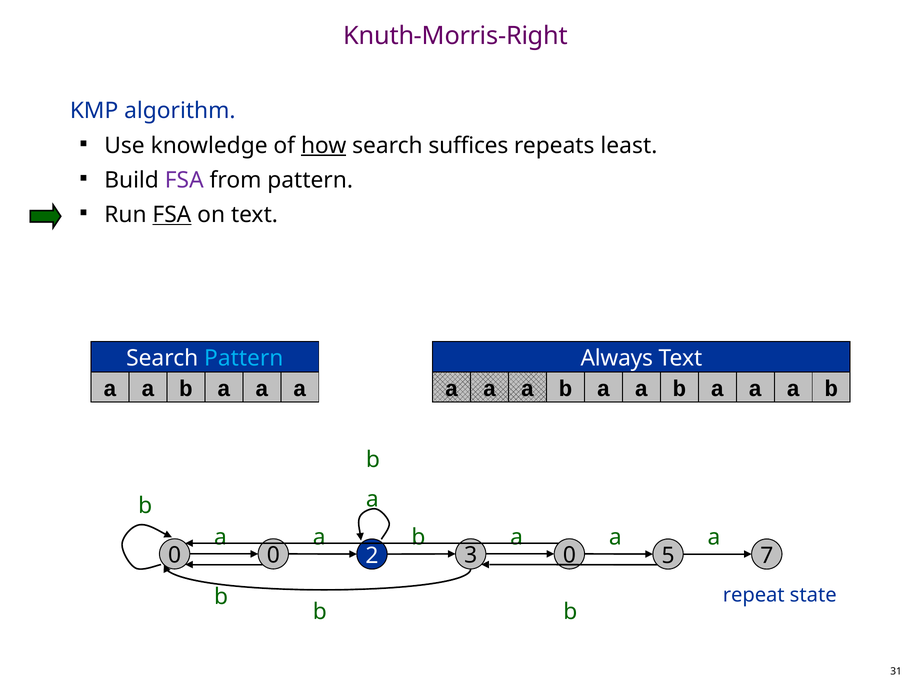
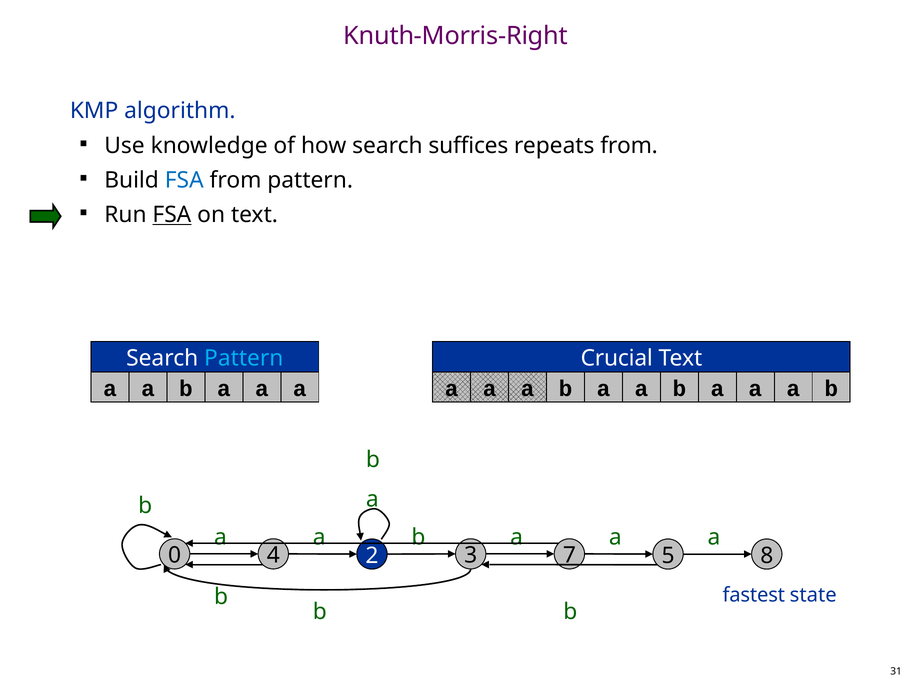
how underline: present -> none (324, 146)
repeats least: least -> from (629, 146)
FSA colour: purple -> blue (184, 180)
Always: Always -> Crucial (617, 358)
0 0: 0 -> 4 (273, 556)
3 0: 0 -> 7 (569, 556)
7: 7 -> 8 (767, 556)
repeat: repeat -> fastest (754, 595)
